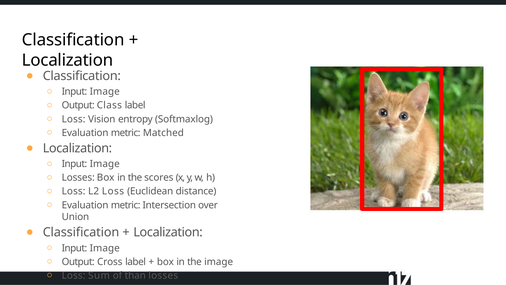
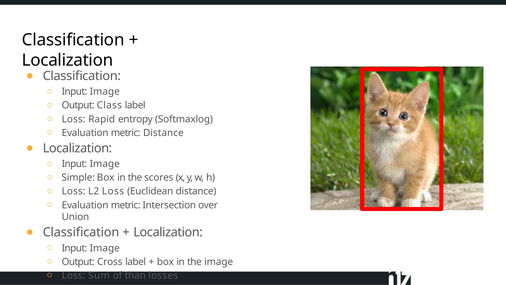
Vision: Vision -> Rapid (102, 119)
metric Matched: Matched -> Distance (163, 133)
Losses: Losses -> Simple (78, 177)
